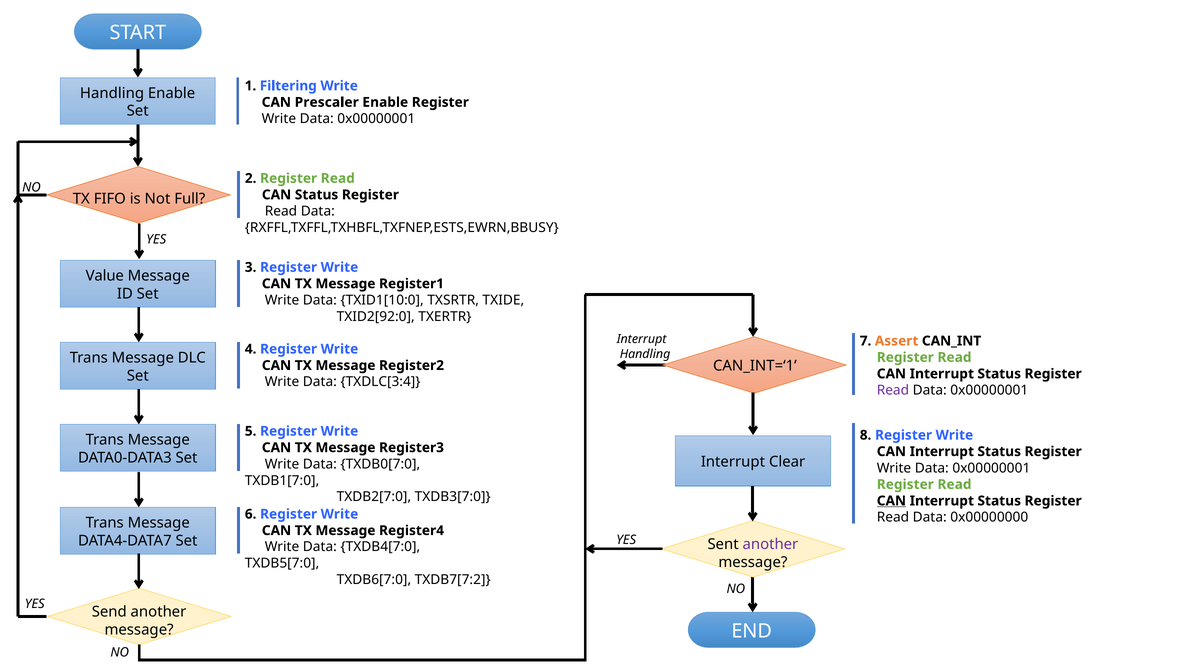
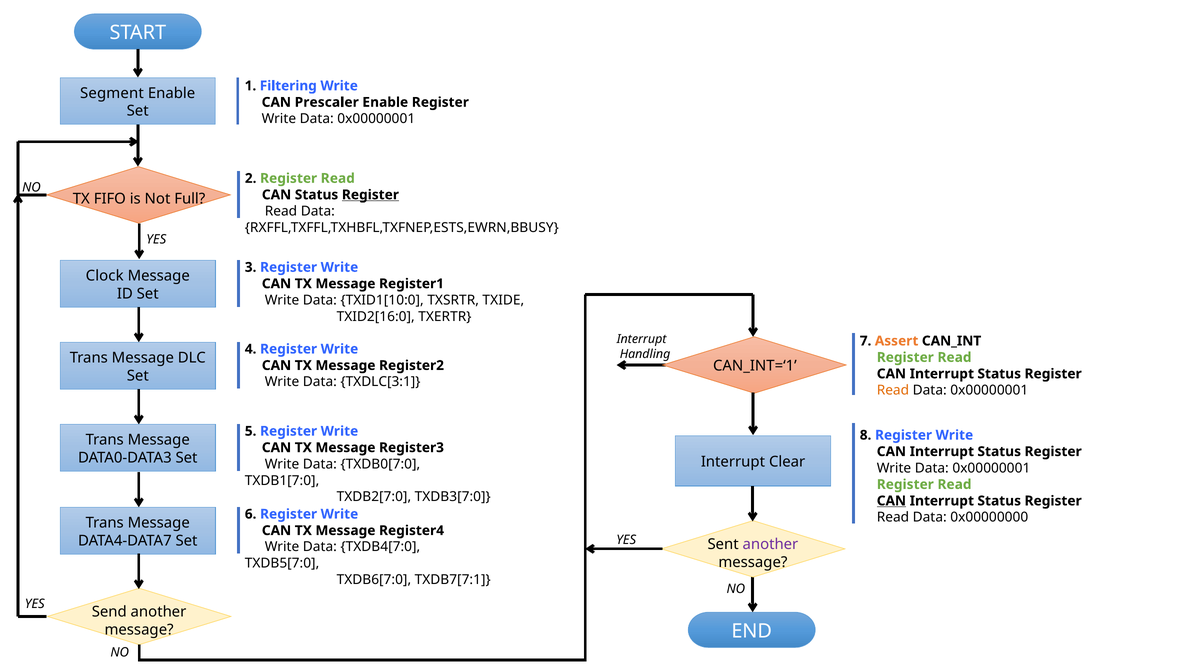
Handling: Handling -> Segment (112, 93)
Register underline: none -> present (370, 195)
Value: Value -> Clock (105, 276)
TXID2[92:0: TXID2[92:0 -> TXID2[16:0 (376, 317)
TXDLC[3:4: TXDLC[3:4 -> TXDLC[3:1 (380, 382)
Read colour: purple -> orange (893, 390)
TXDB7[7:2: TXDB7[7:2 -> TXDB7[7:1 (453, 580)
